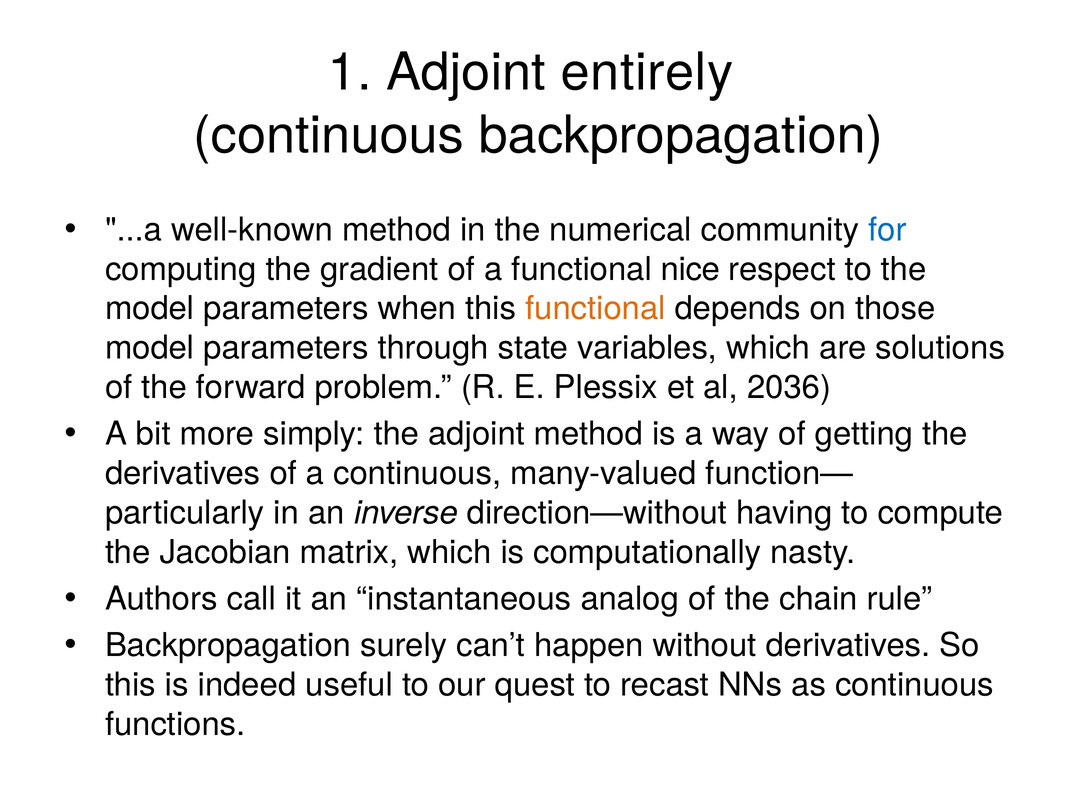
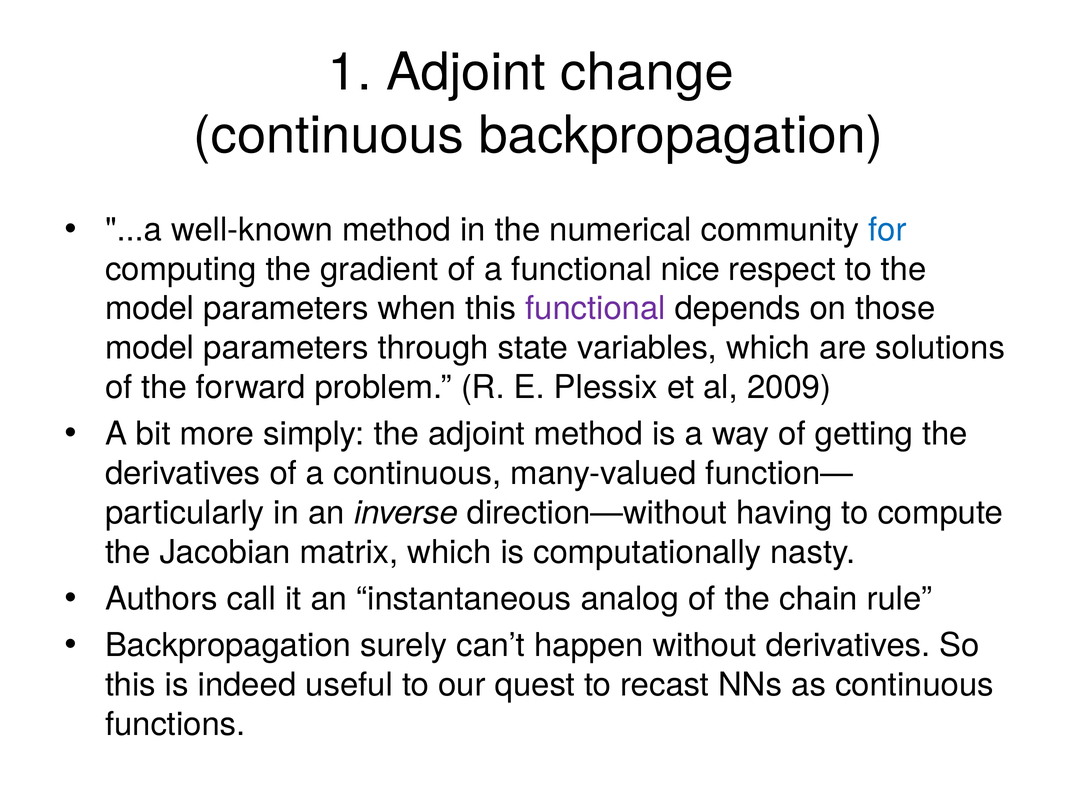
entirely: entirely -> change (647, 73)
functional colour: orange -> purple (595, 309)
2036: 2036 -> 2009 (789, 388)
